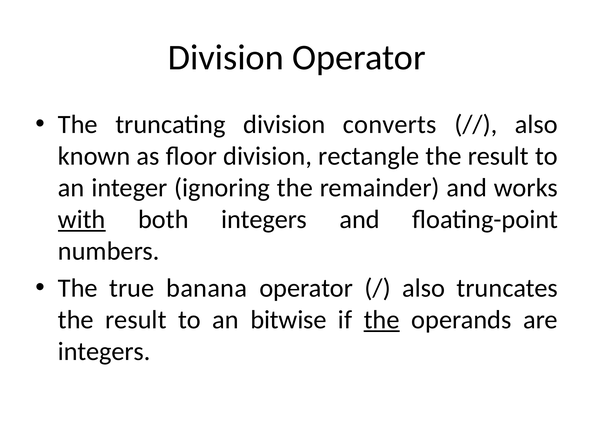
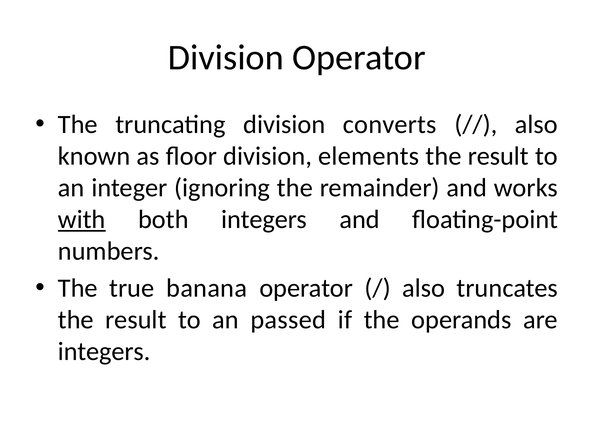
rectangle: rectangle -> elements (369, 156)
bitwise: bitwise -> passed (288, 320)
the underline: present -> none (382, 320)
